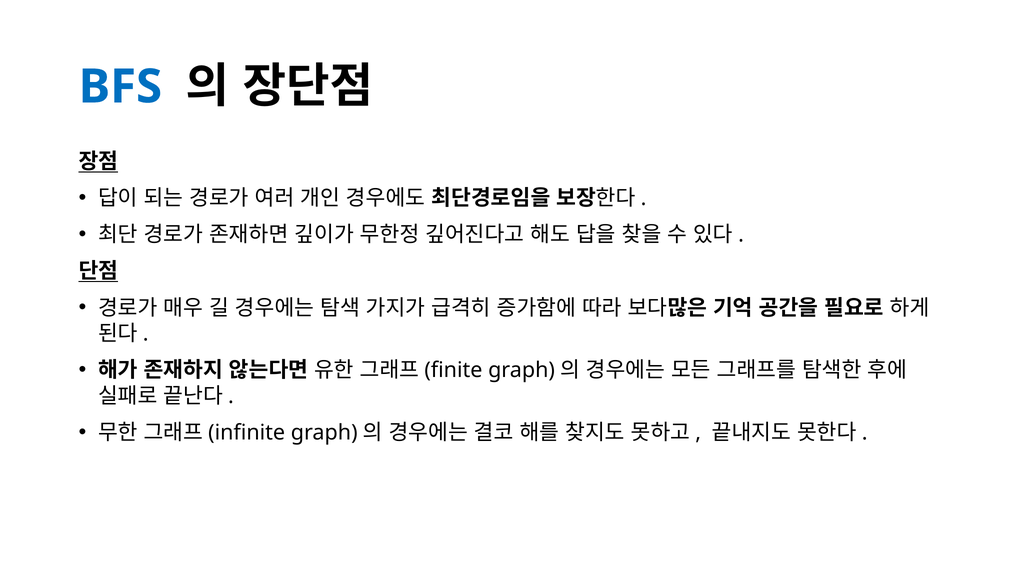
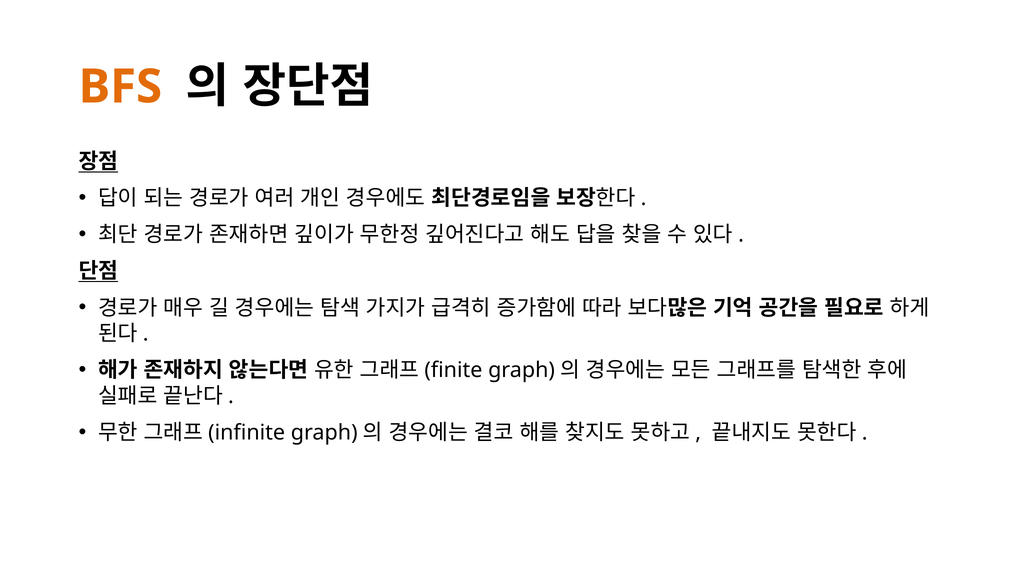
BFS colour: blue -> orange (120, 87)
